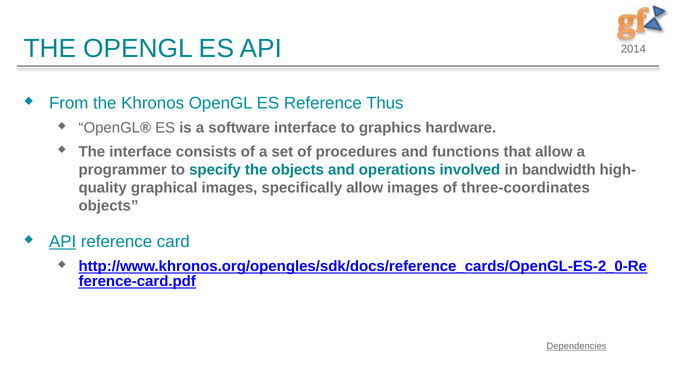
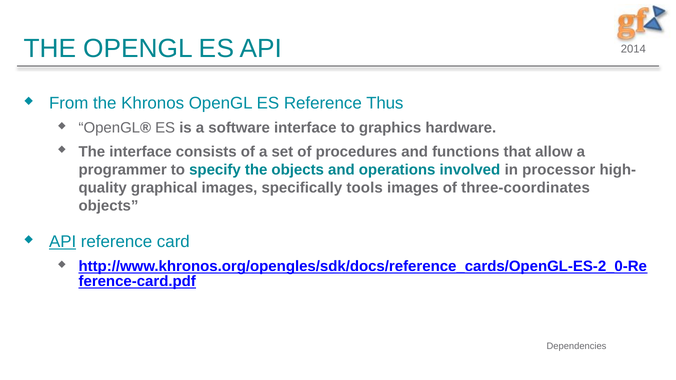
bandwidth: bandwidth -> processor (559, 170)
specifically allow: allow -> tools (365, 188)
Dependencies underline: present -> none (577, 347)
